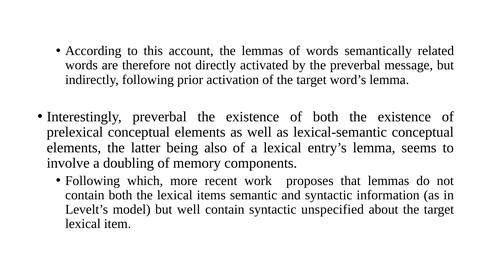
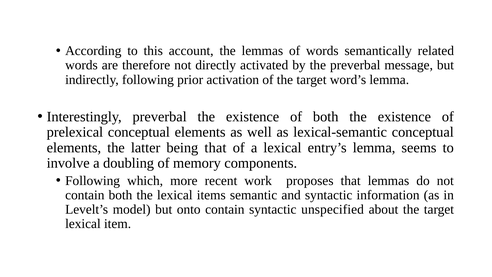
being also: also -> that (215, 148)
but well: well -> onto (189, 209)
